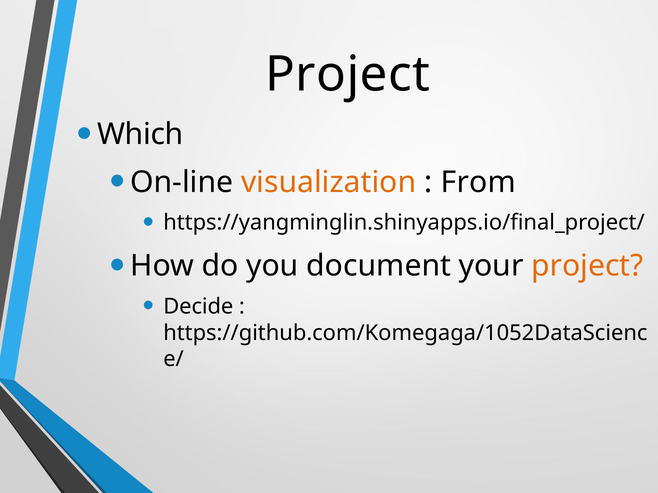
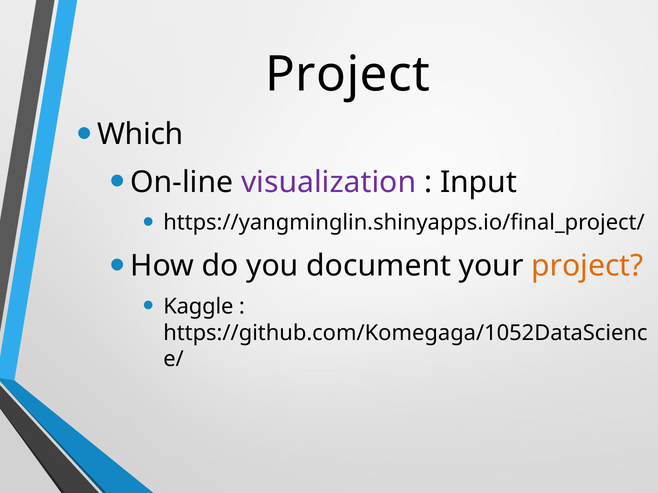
visualization colour: orange -> purple (329, 182)
From: From -> Input (478, 182)
Decide: Decide -> Kaggle (198, 307)
